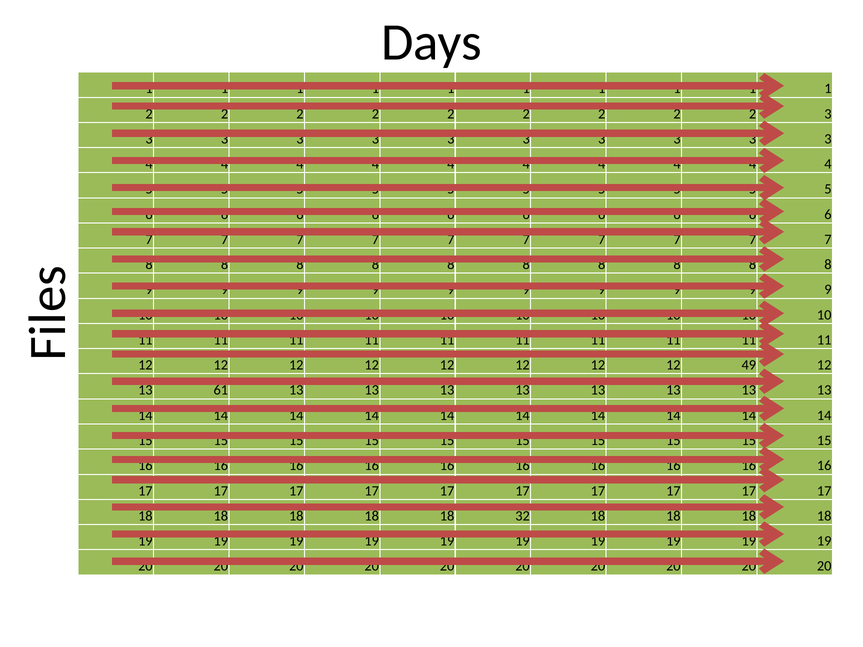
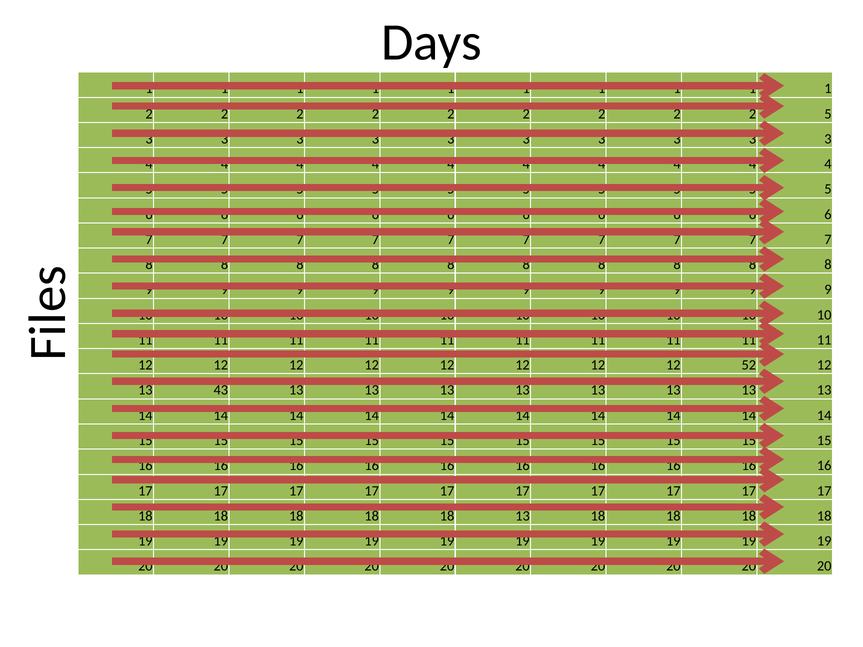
3: 3 -> 5 (828, 114)
49: 49 -> 52 (749, 365)
61: 61 -> 43 (221, 390)
18 32: 32 -> 13 (523, 516)
